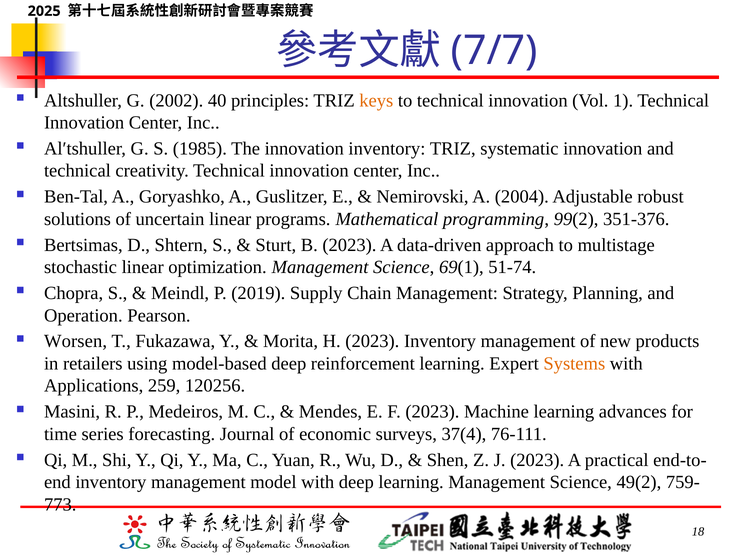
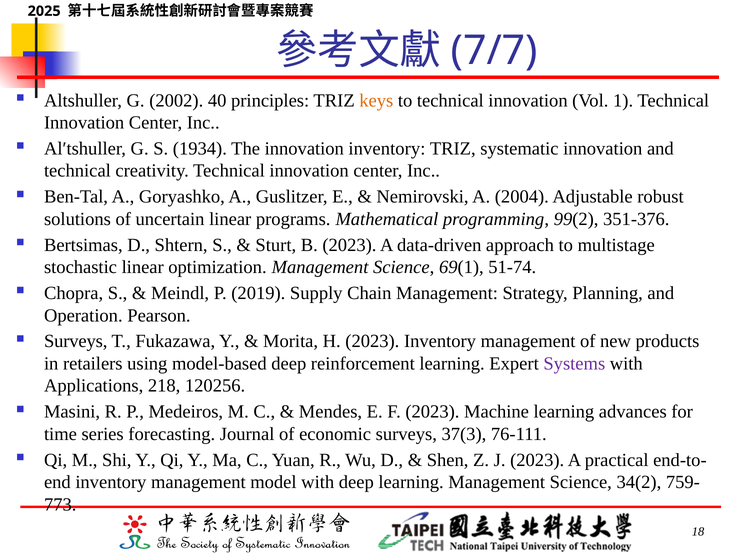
1985: 1985 -> 1934 (200, 149)
Worsen: Worsen -> Surveys (76, 342)
Systems colour: orange -> purple (574, 364)
259: 259 -> 218 (164, 386)
37(4: 37(4 -> 37(3 (464, 434)
49(2: 49(2 -> 34(2 (639, 483)
